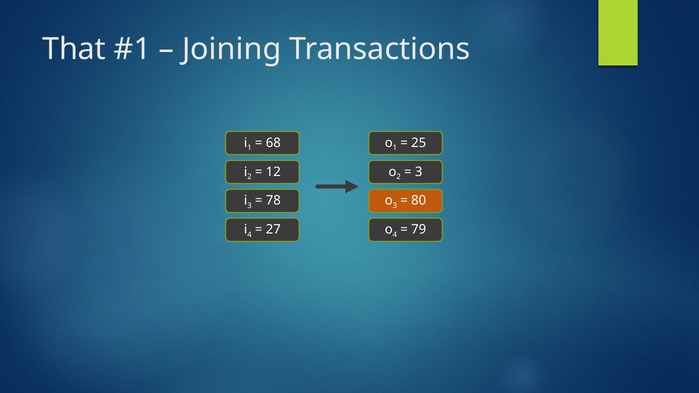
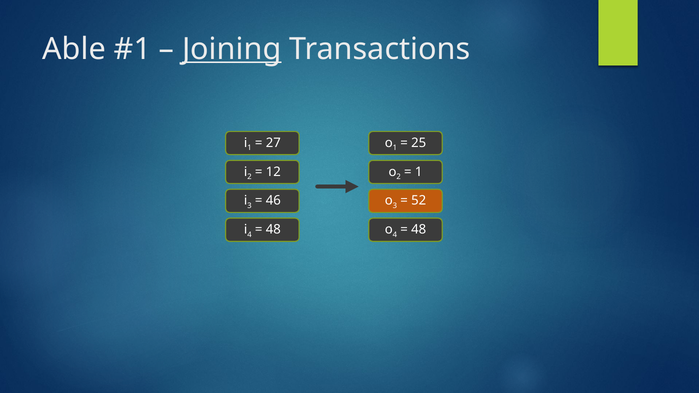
That: That -> Able (74, 49)
Joining underline: none -> present (232, 49)
68: 68 -> 27 (273, 143)
3: 3 -> 1 (419, 172)
78: 78 -> 46 (273, 201)
80: 80 -> 52 (419, 201)
27: 27 -> 48 (273, 230)
79: 79 -> 48 (419, 230)
